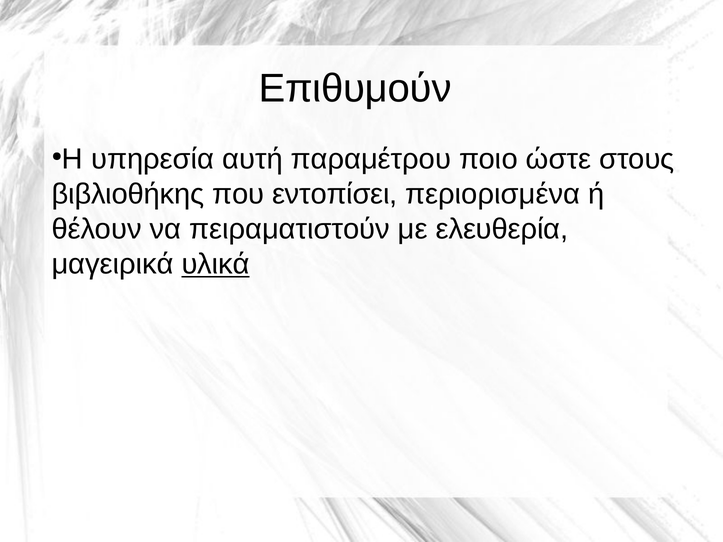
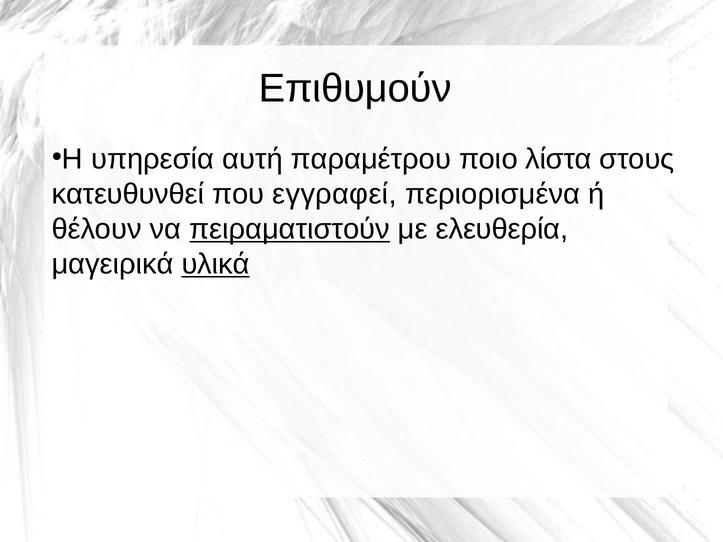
ώστε: ώστε -> λίστα (559, 159)
βιβλιοθήκης: βιβλιοθήκης -> κατευθυνθεί (128, 194)
εντοπίσει: εντοπίσει -> εγγραφεί (335, 194)
πειραματιστούν underline: none -> present (290, 229)
